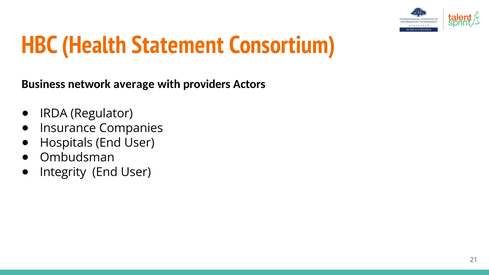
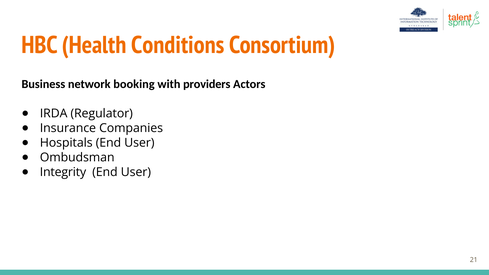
Statement: Statement -> Conditions (178, 45)
average: average -> booking (134, 84)
